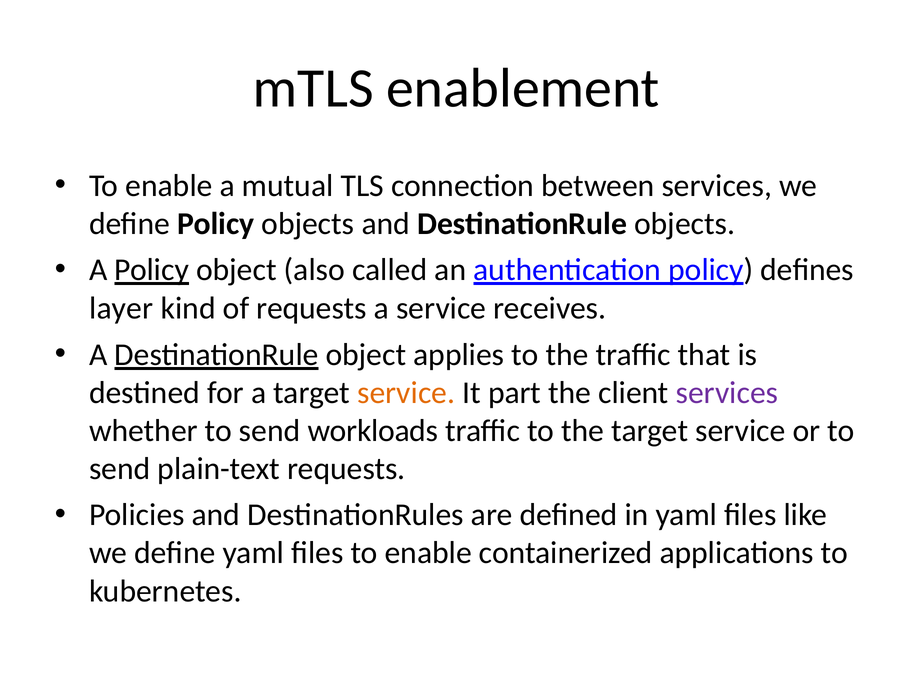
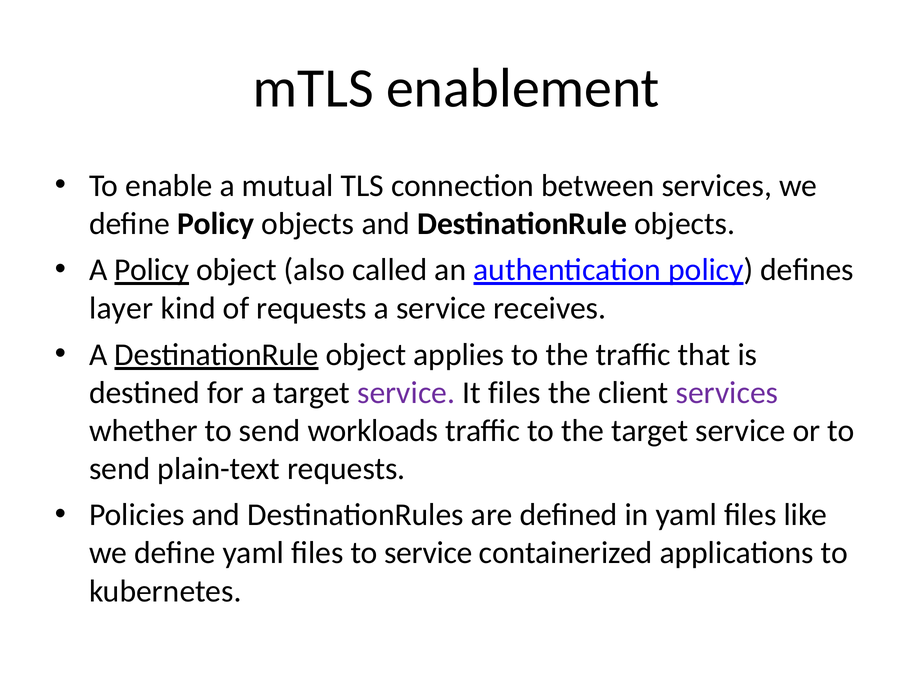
service colour: orange -> purple (406, 393)
It part: part -> files (514, 393)
files to enable: enable -> service (428, 553)
